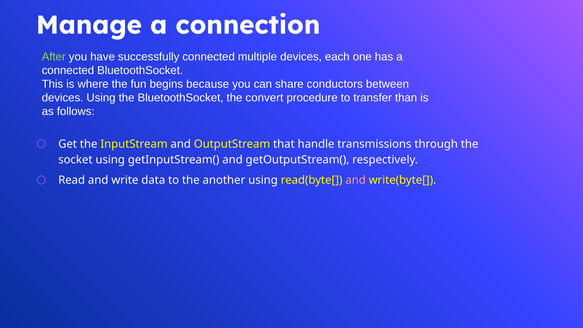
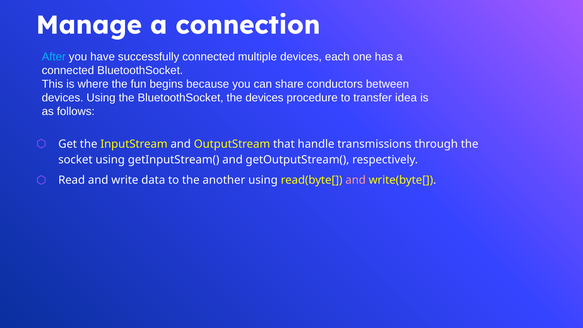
After colour: light green -> light blue (54, 57)
the convert: convert -> devices (264, 98)
than: than -> idea (406, 98)
